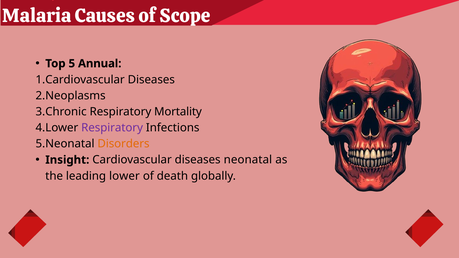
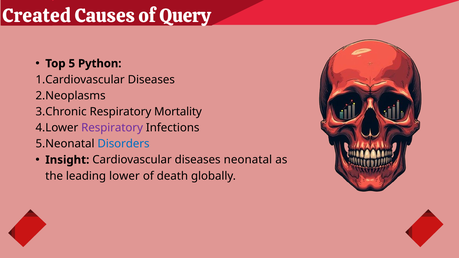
Malaria: Malaria -> Created (37, 16)
Scope: Scope -> Query (185, 16)
Annual: Annual -> Python (100, 64)
Disorders colour: orange -> blue (124, 144)
